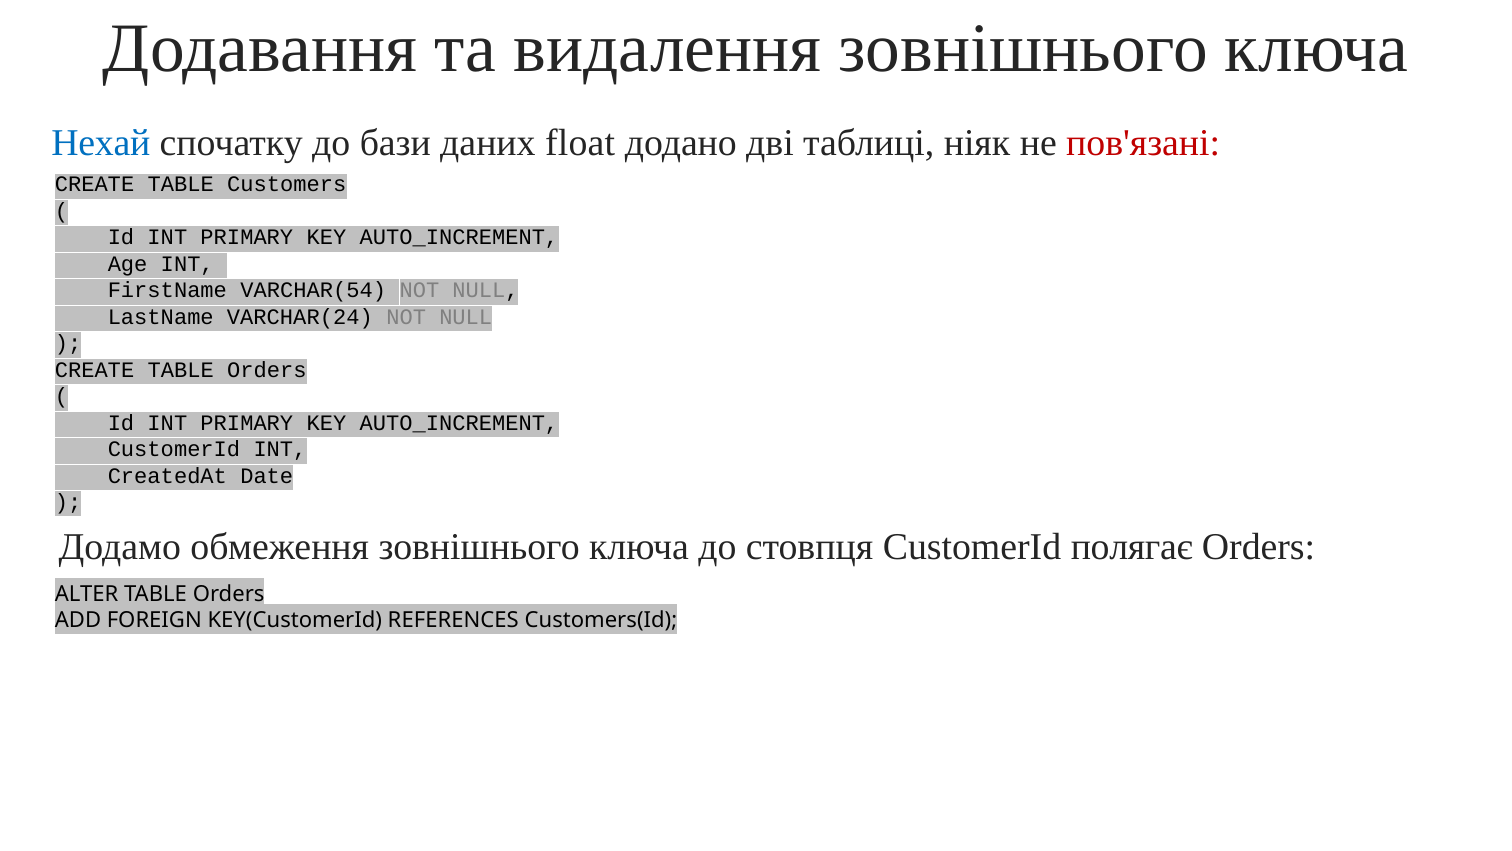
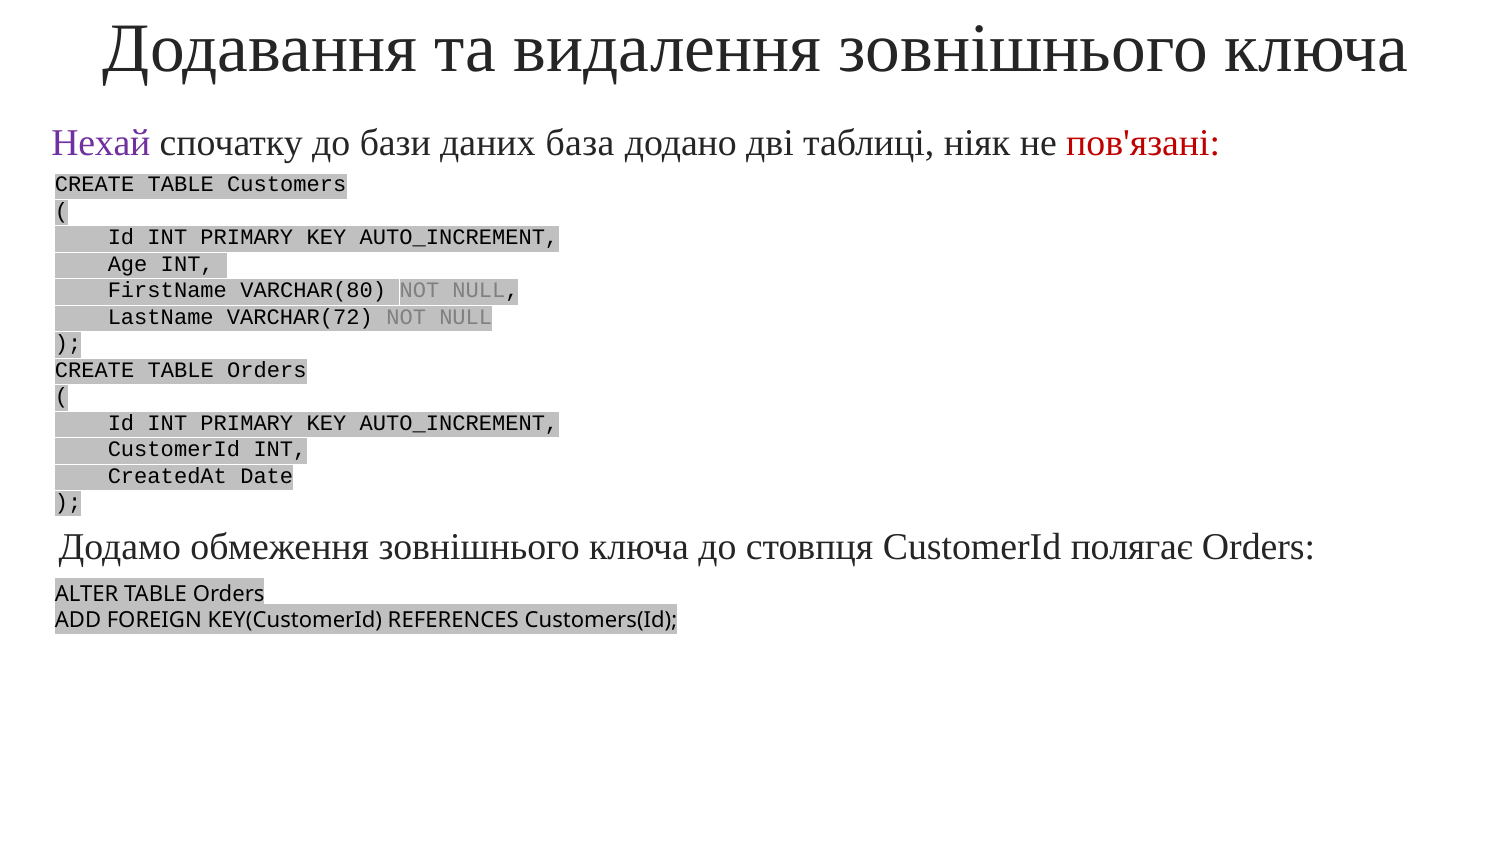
Нехай colour: blue -> purple (101, 143)
float: float -> база (580, 143)
VARCHAR(54: VARCHAR(54 -> VARCHAR(80 (313, 290)
VARCHAR(24: VARCHAR(24 -> VARCHAR(72 (300, 317)
